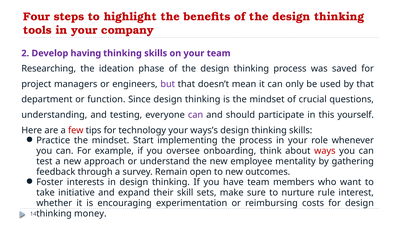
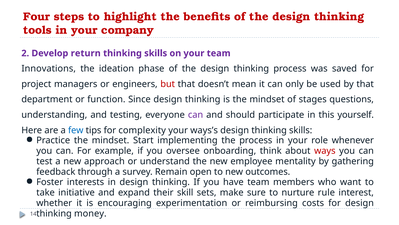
having: having -> return (86, 53)
Researching: Researching -> Innovations (49, 68)
but colour: purple -> red (168, 84)
crucial: crucial -> stages (313, 99)
few colour: red -> blue (76, 130)
technology: technology -> complexity (142, 130)
